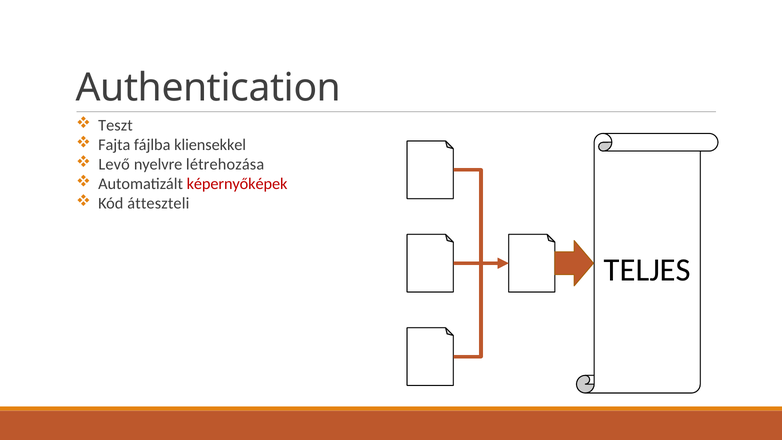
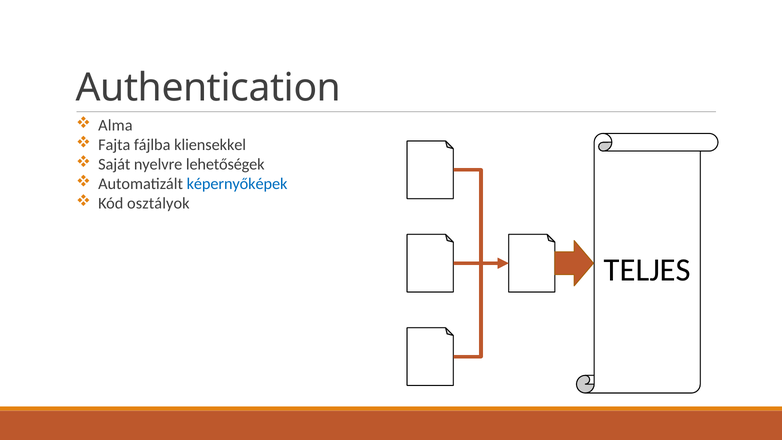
Teszt: Teszt -> Alma (115, 125)
Levő: Levő -> Saját (114, 164)
létrehozása: létrehozása -> lehetőségek (225, 164)
képernyőképek colour: red -> blue (237, 184)
átteszteli: átteszteli -> osztályok (158, 203)
